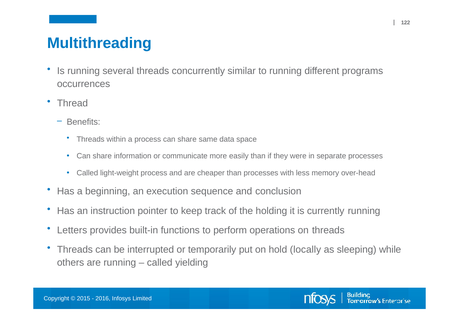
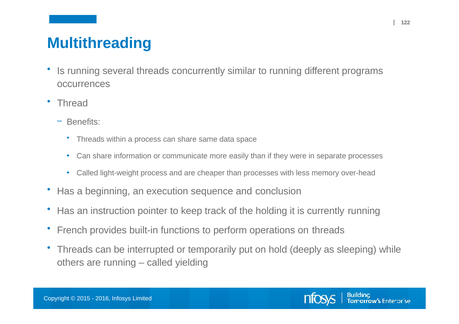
Letters: Letters -> French (72, 230)
locally: locally -> deeply (306, 250)
